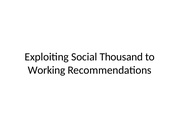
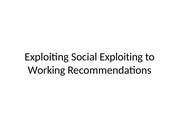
Social Thousand: Thousand -> Exploiting (121, 57)
